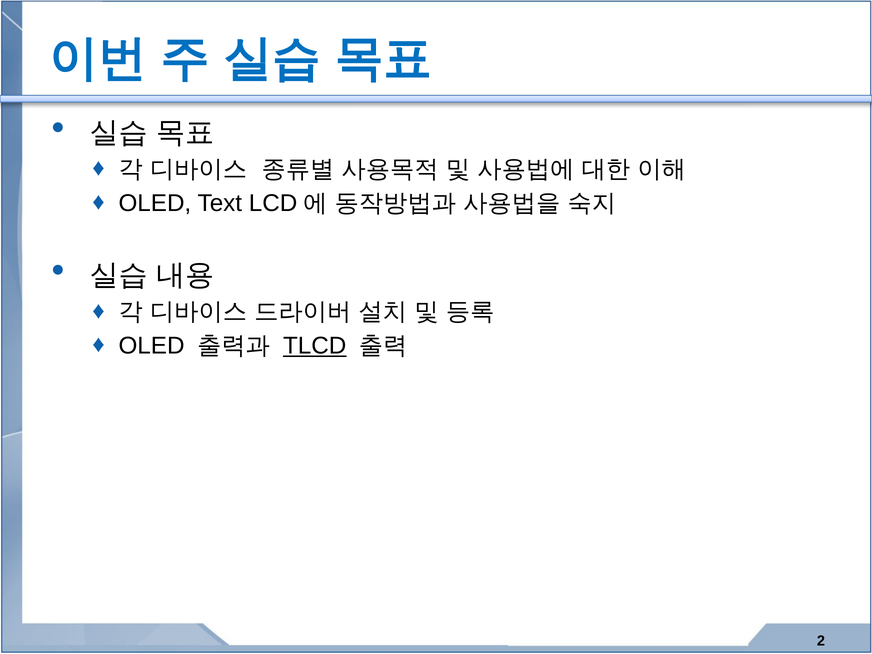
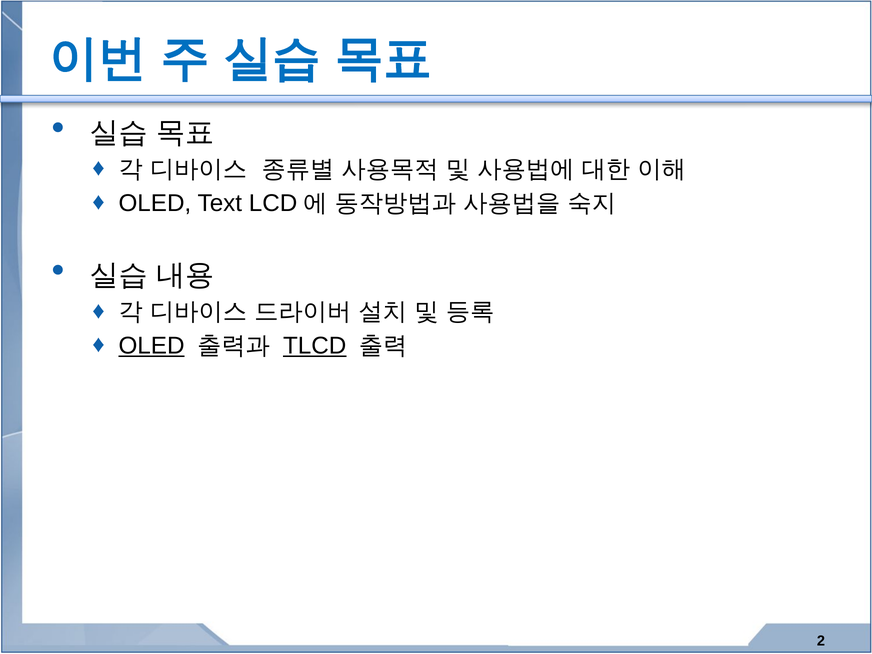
OLED underline: none -> present (152, 346)
